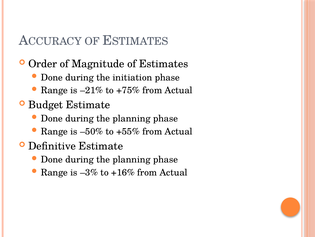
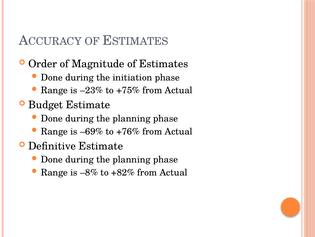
–21%: –21% -> –23% (92, 90)
–50%: –50% -> –69% (92, 131)
+55%: +55% -> +76% (128, 131)
–3%: –3% -> –8% (89, 172)
+16%: +16% -> +82% (123, 172)
